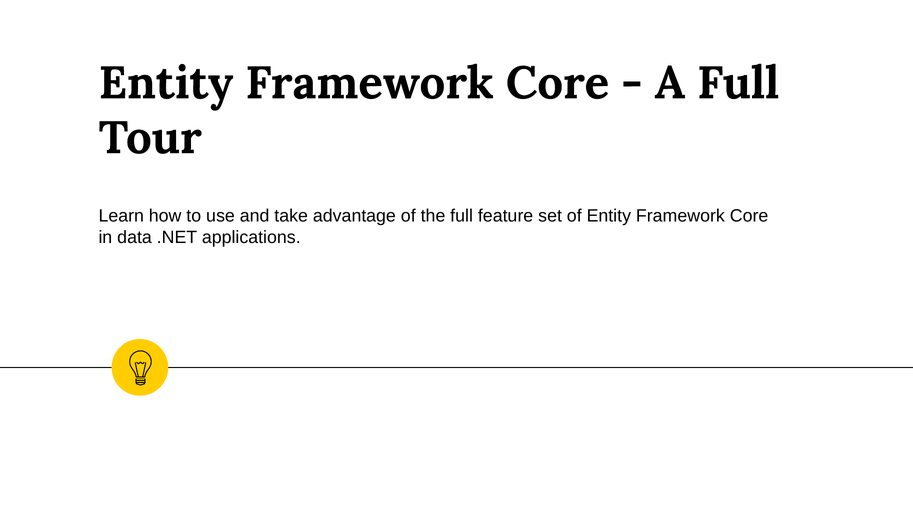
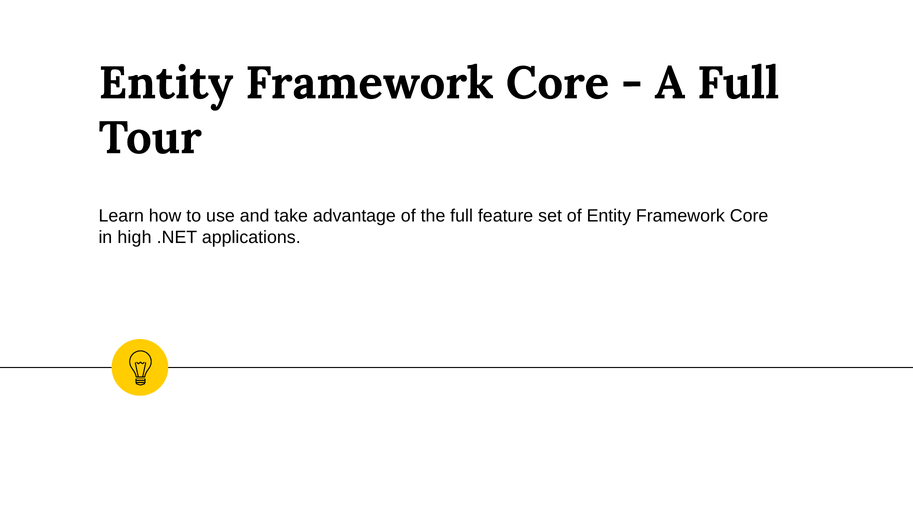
data: data -> high (134, 237)
